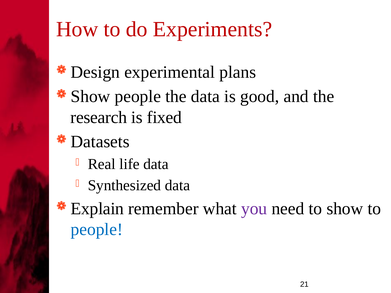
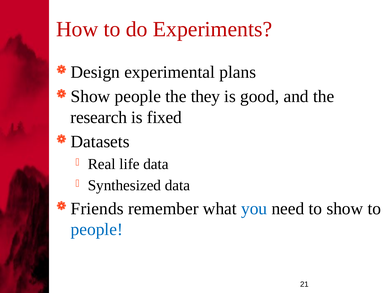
the data: data -> they (205, 97)
Explain: Explain -> Friends (97, 209)
you colour: purple -> blue (254, 209)
